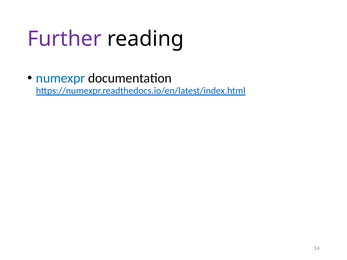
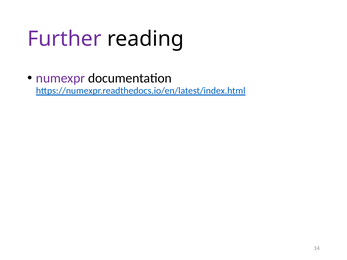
numexpr colour: blue -> purple (61, 78)
